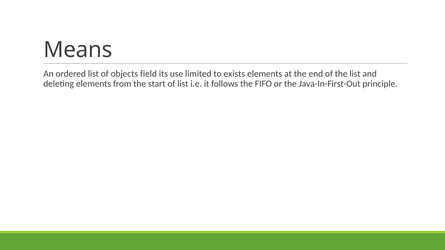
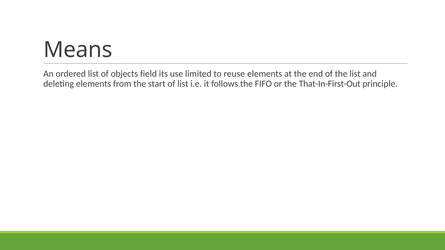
exists: exists -> reuse (234, 74)
Java-In-First-Out: Java-In-First-Out -> That-In-First-Out (330, 84)
